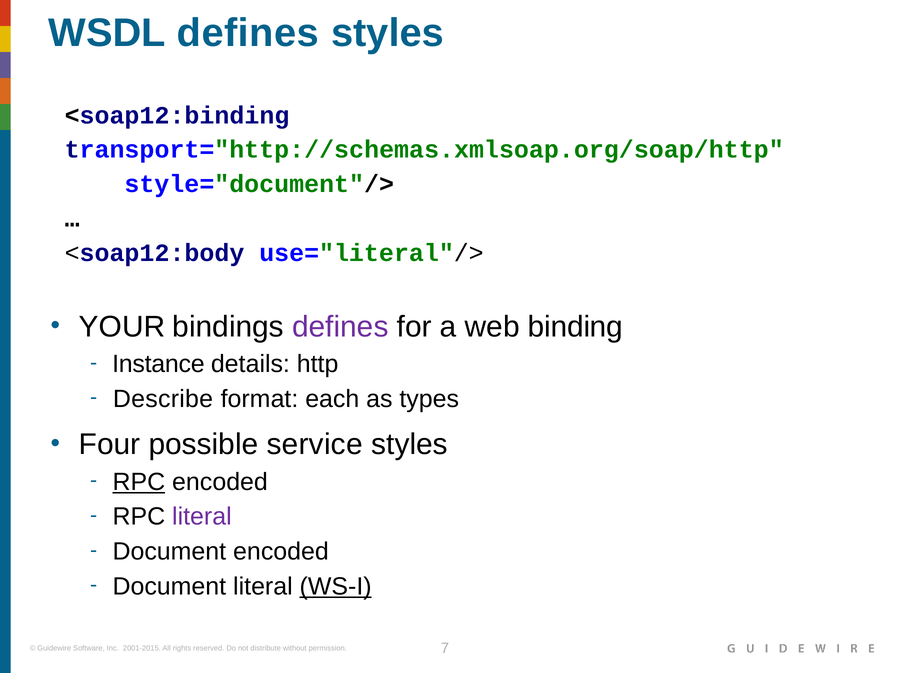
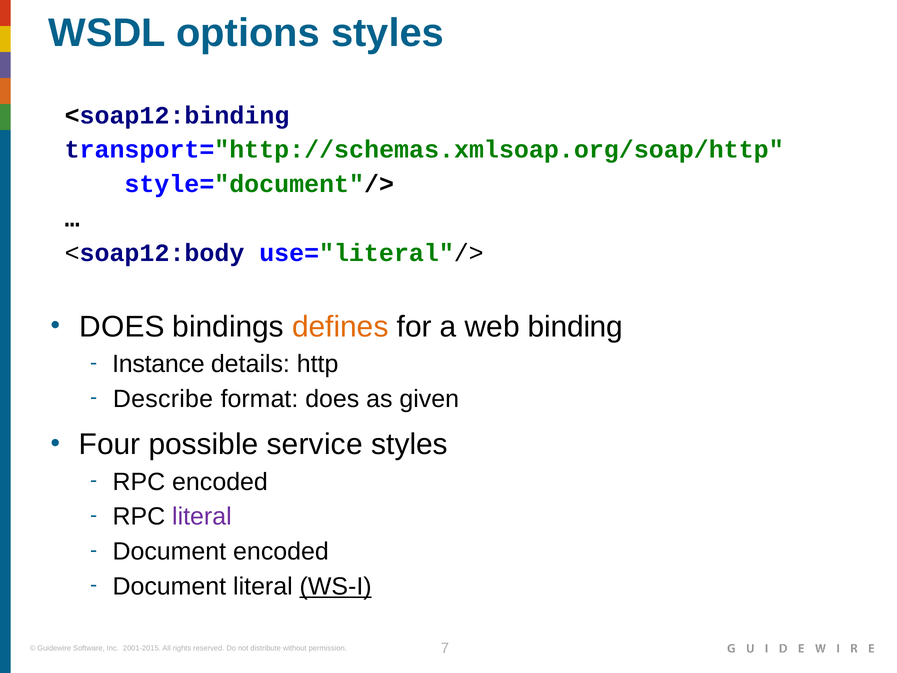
WSDL defines: defines -> options (248, 33)
YOUR: YOUR -> DOES (122, 327)
defines colour: purple -> orange (340, 327)
format each: each -> does (332, 399)
types: types -> given (429, 399)
RPC underline: present -> none (139, 482)
